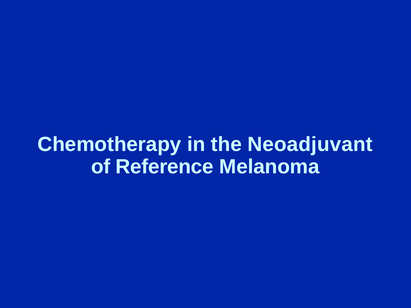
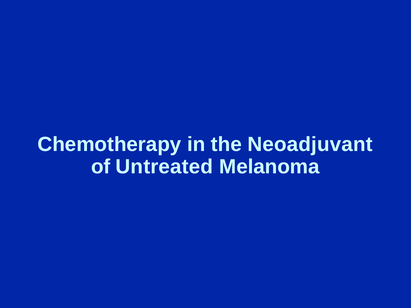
Reference: Reference -> Untreated (164, 167)
